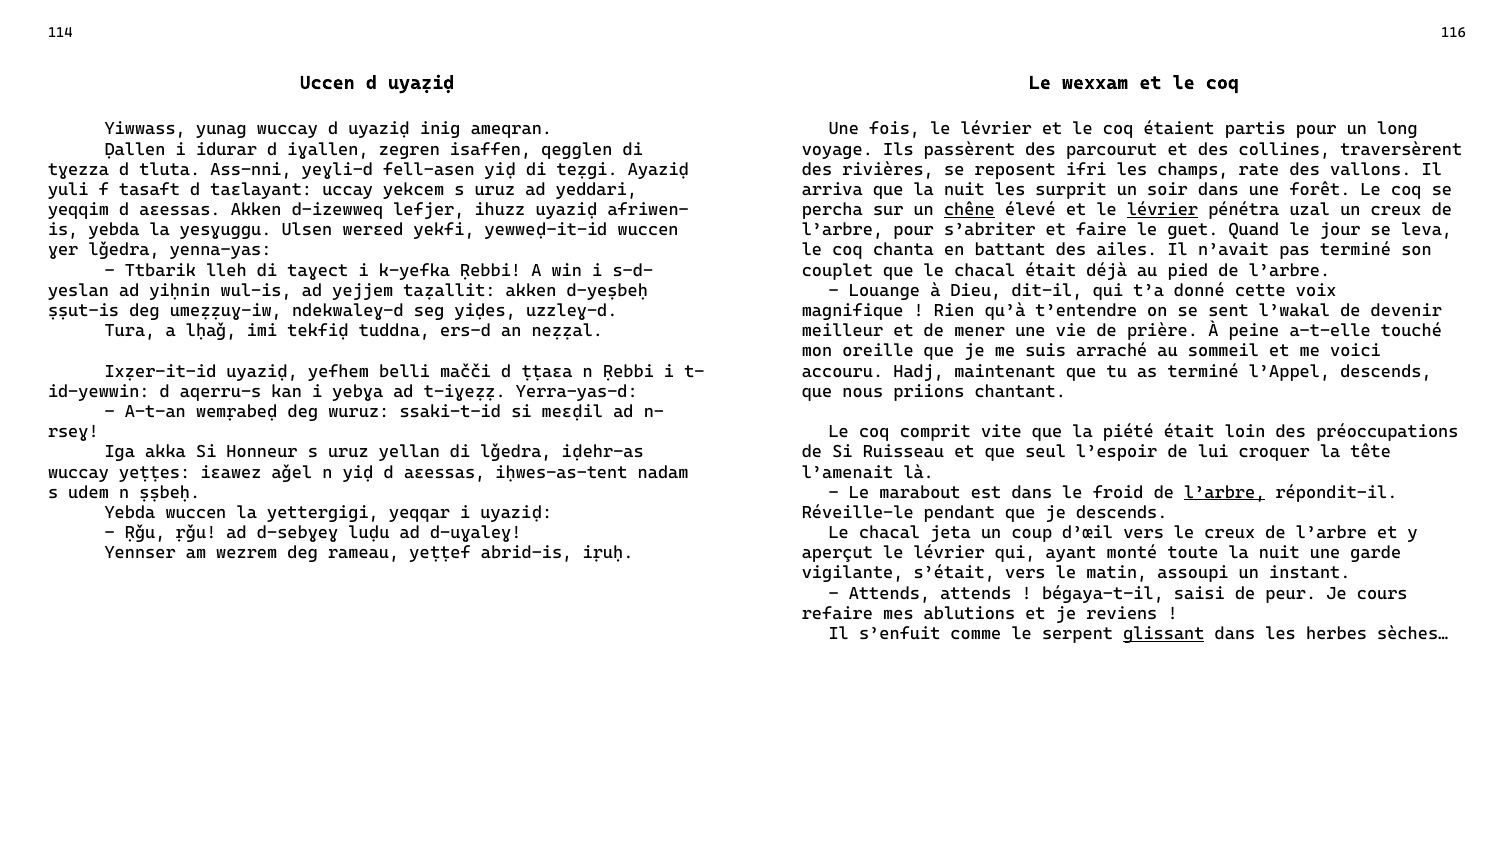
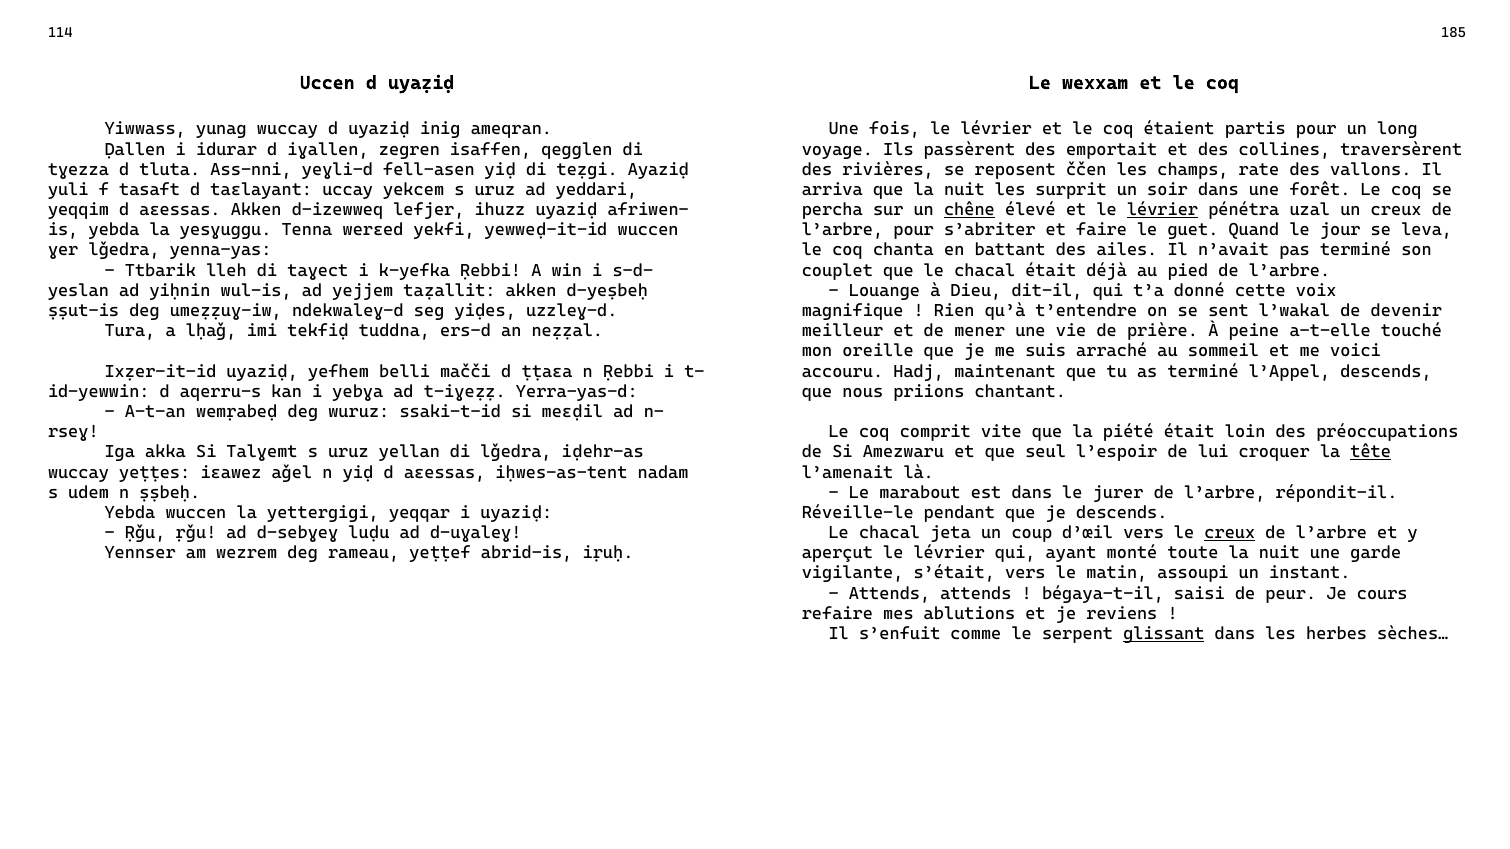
116: 116 -> 185 (1454, 33)
parcourut: parcourut -> emportait (1112, 149)
ifri: ifri -> ččen (1086, 170)
Ulsen: Ulsen -> Tenna (307, 230)
Honneur: Honneur -> Talɣemt (262, 452)
Ruisseau: Ruisseau -> Amezwaru (903, 452)
tête underline: none -> present (1371, 452)
froid: froid -> jurer (1118, 493)
l’arbre underline: present -> none (1225, 493)
creux underline: none -> present (1230, 533)
